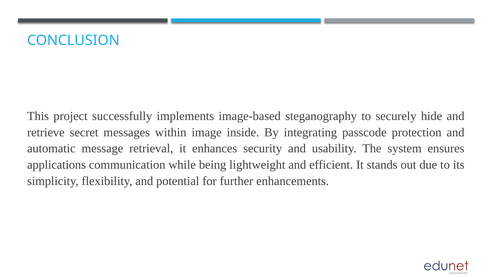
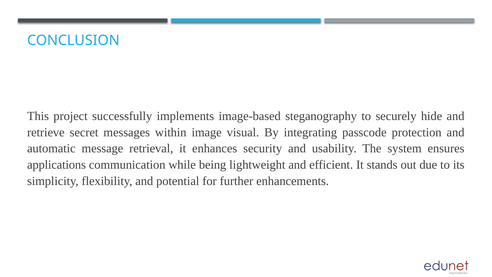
inside: inside -> visual (243, 132)
